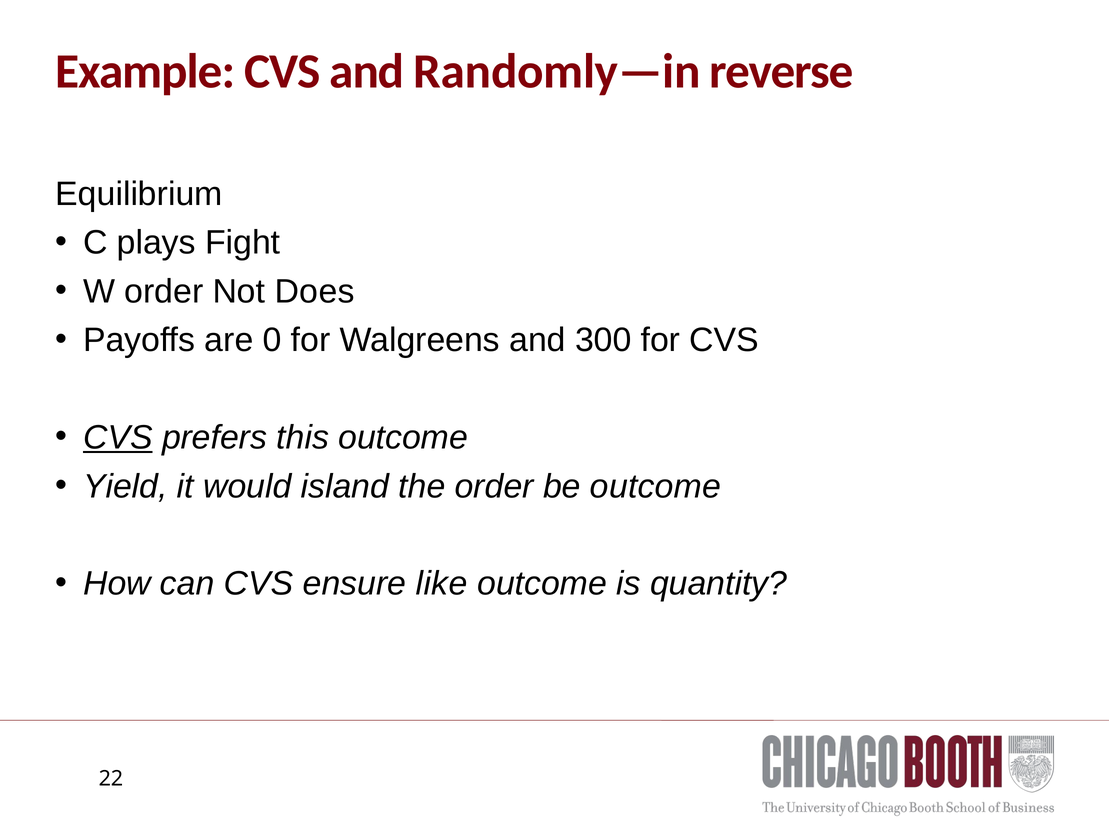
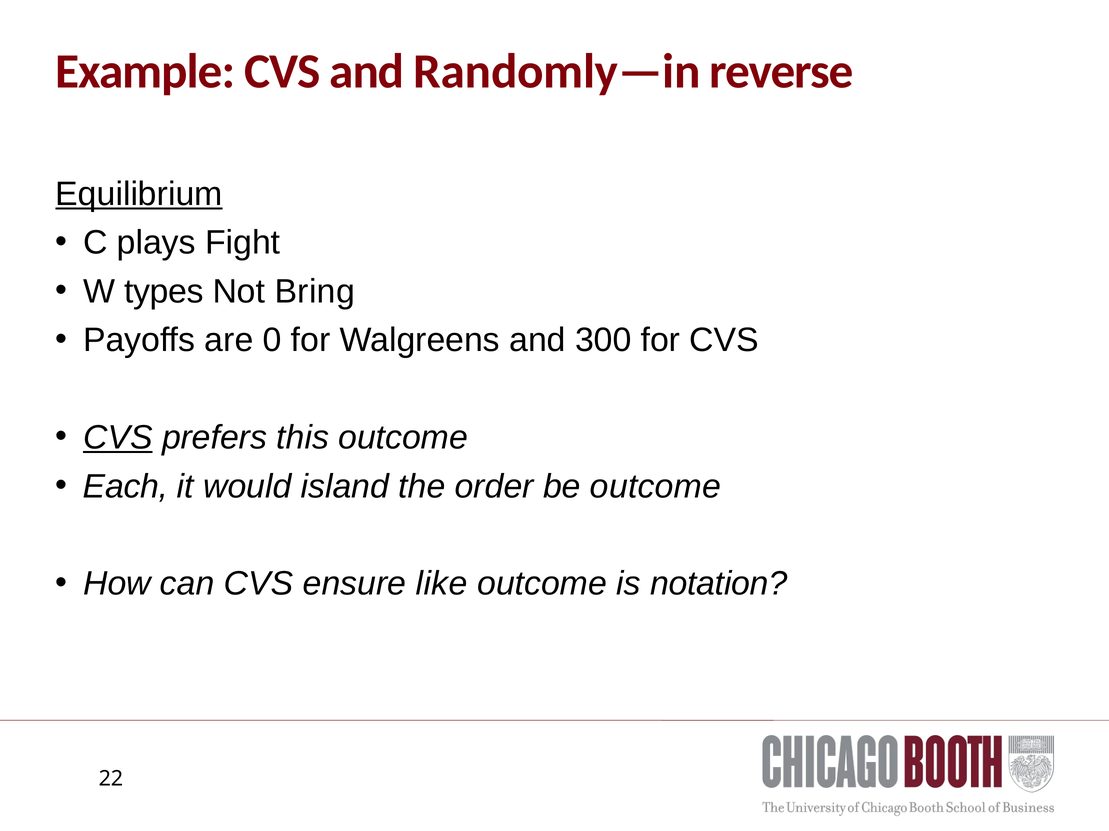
Equilibrium underline: none -> present (139, 194)
W order: order -> types (164, 292)
Does: Does -> Bring (315, 292)
Yield: Yield -> Each (126, 487)
quantity: quantity -> notation (719, 584)
